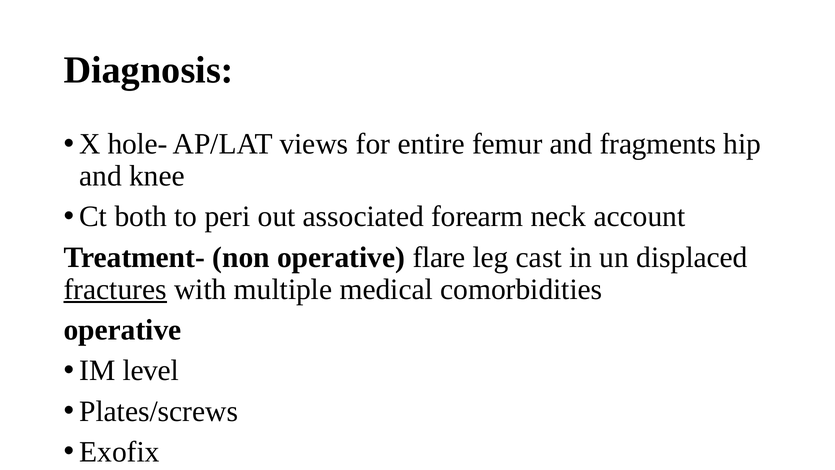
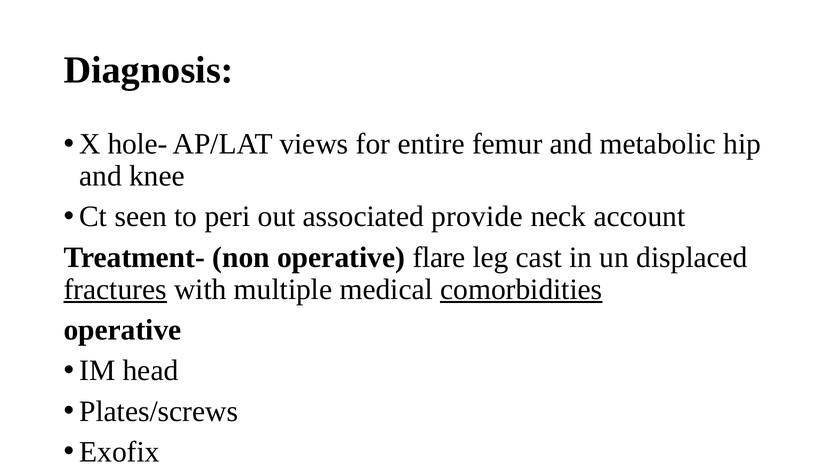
fragments: fragments -> metabolic (658, 144)
both: both -> seen (141, 217)
forearm: forearm -> provide (477, 217)
comorbidities underline: none -> present (521, 289)
level: level -> head (151, 370)
